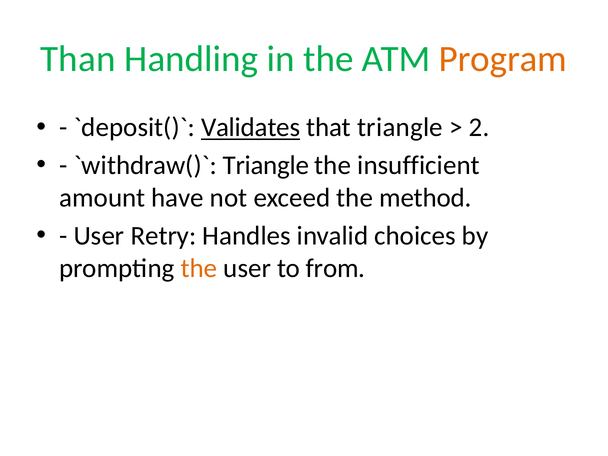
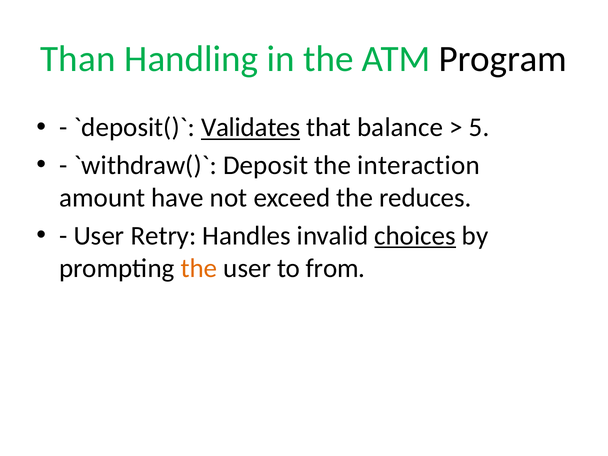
Program colour: orange -> black (503, 59)
that triangle: triangle -> balance (400, 128)
2: 2 -> 5 (479, 128)
Triangle: Triangle -> Deposit (266, 165)
insufficient: insufficient -> interaction (419, 165)
method: method -> reduces (425, 198)
choices underline: none -> present (415, 236)
